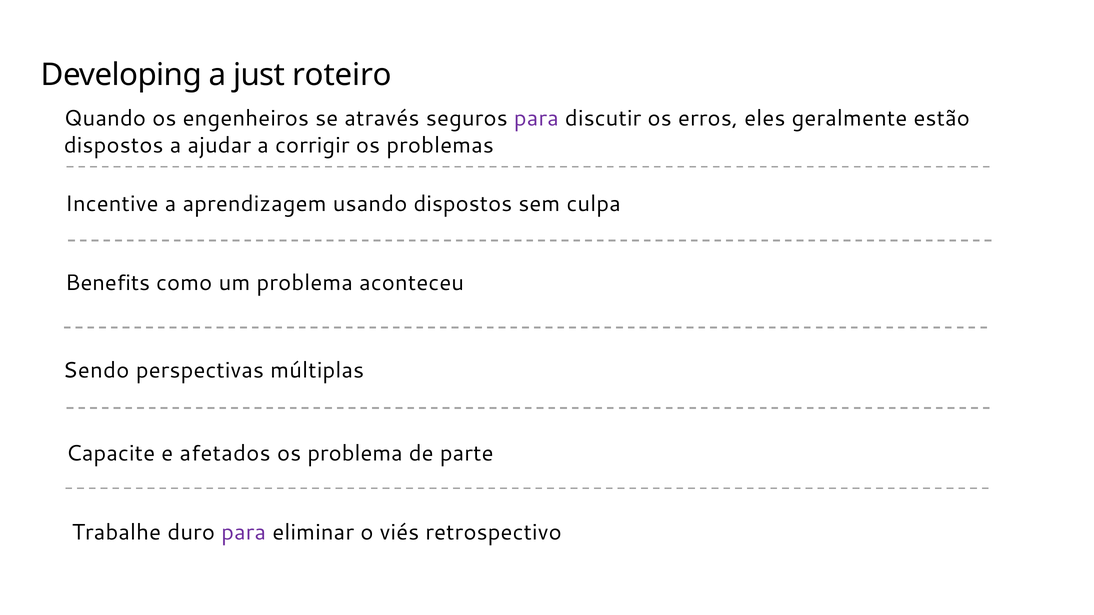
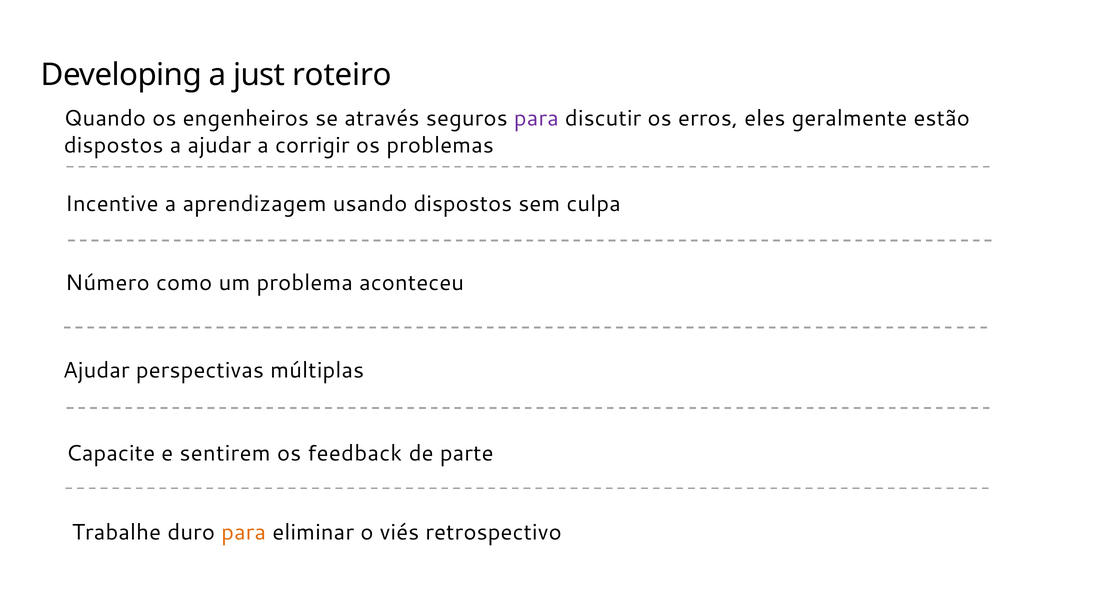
Benefits: Benefits -> Número (107, 283)
Sendo: Sendo -> Ajudar (96, 370)
afetados: afetados -> sentirem (225, 454)
os problema: problema -> feedback (355, 454)
para colour: purple -> orange (244, 533)
